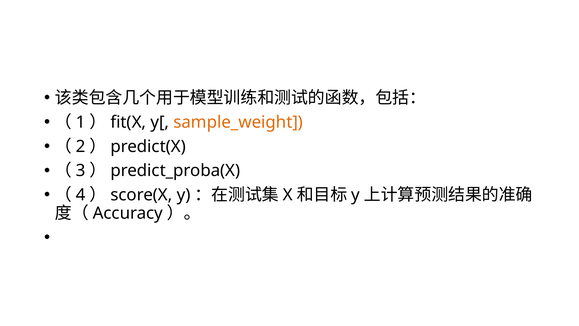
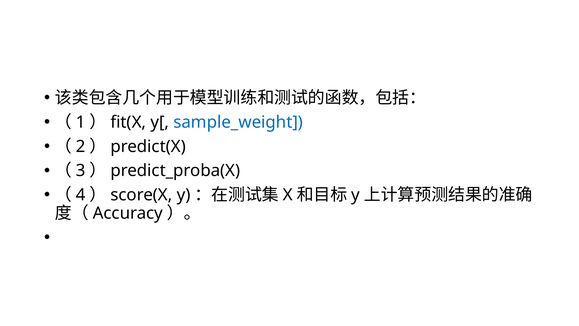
sample_weight colour: orange -> blue (238, 122)
